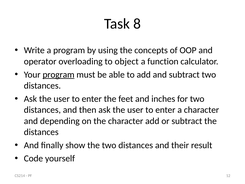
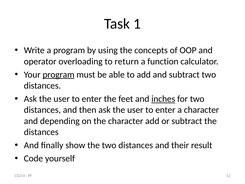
8: 8 -> 1 (137, 24)
object: object -> return (127, 61)
inches underline: none -> present (163, 99)
